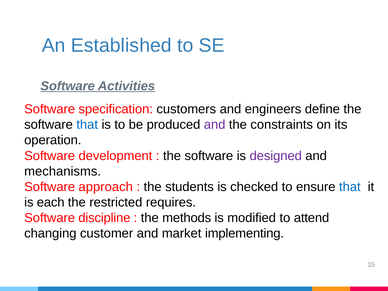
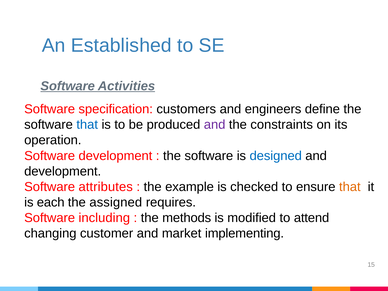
designed colour: purple -> blue (276, 156)
mechanisms: mechanisms -> development (63, 171)
approach: approach -> attributes (106, 187)
students: students -> example (190, 187)
that colour: blue -> orange (350, 187)
restricted: restricted -> assigned (116, 202)
discipline: discipline -> including (104, 218)
